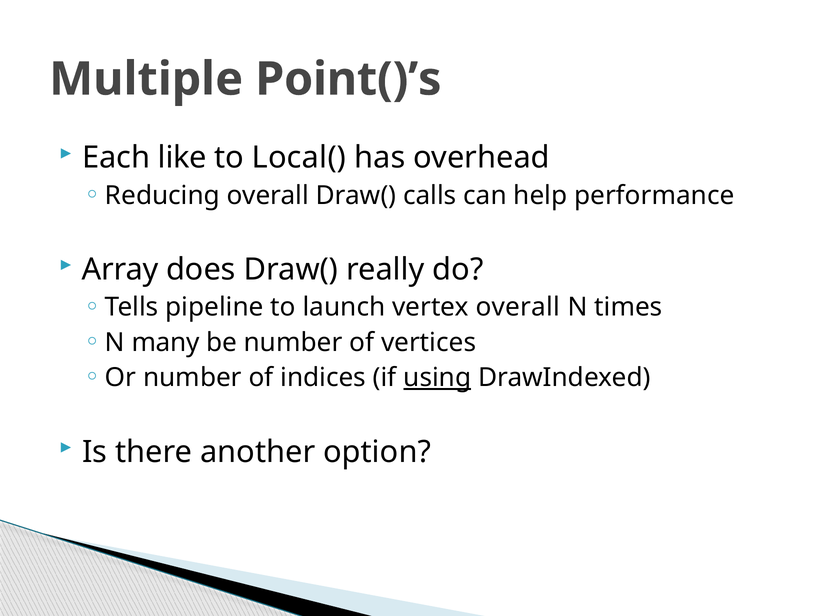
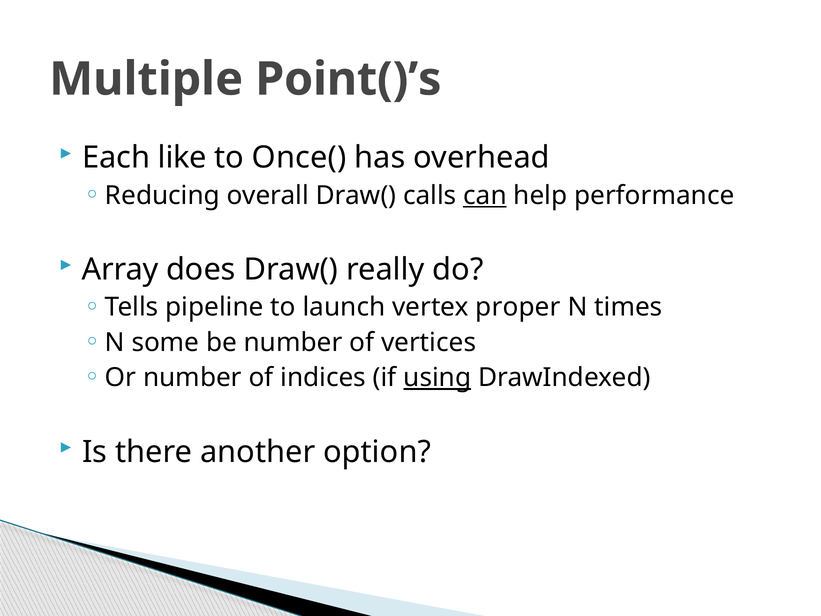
Local(: Local( -> Once( (299, 158)
can underline: none -> present (485, 195)
vertex overall: overall -> proper (518, 307)
many: many -> some (165, 342)
